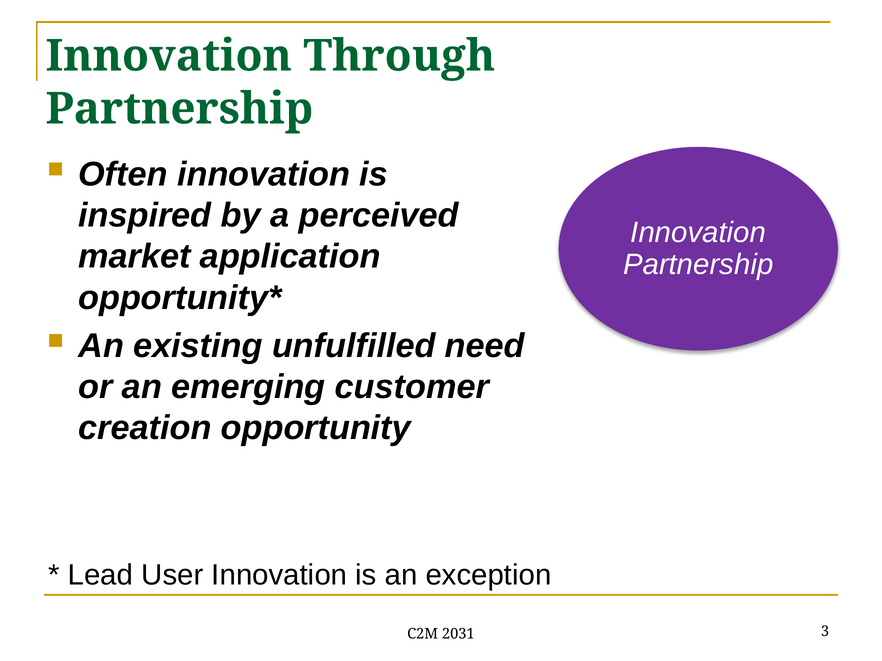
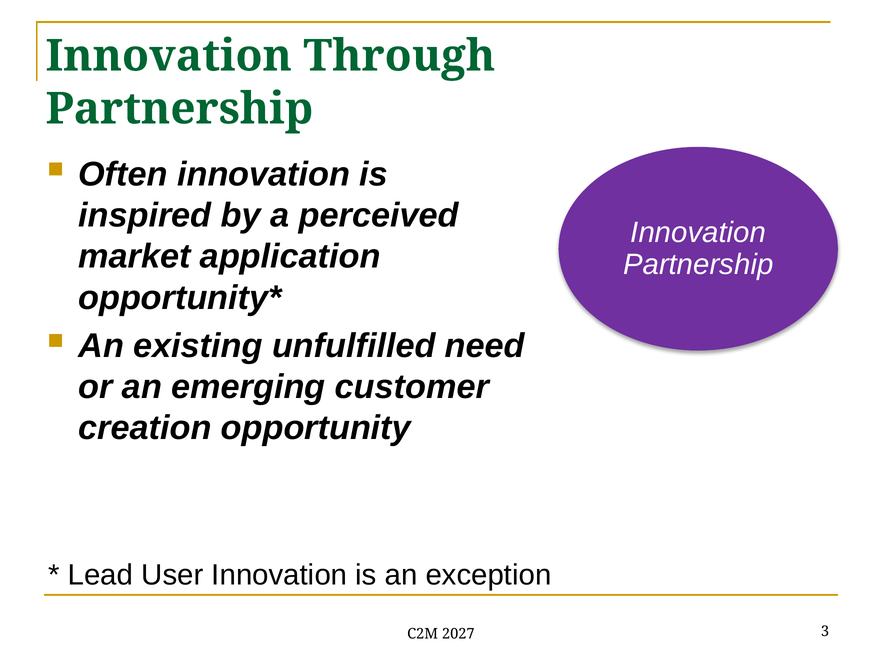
2031: 2031 -> 2027 (458, 635)
